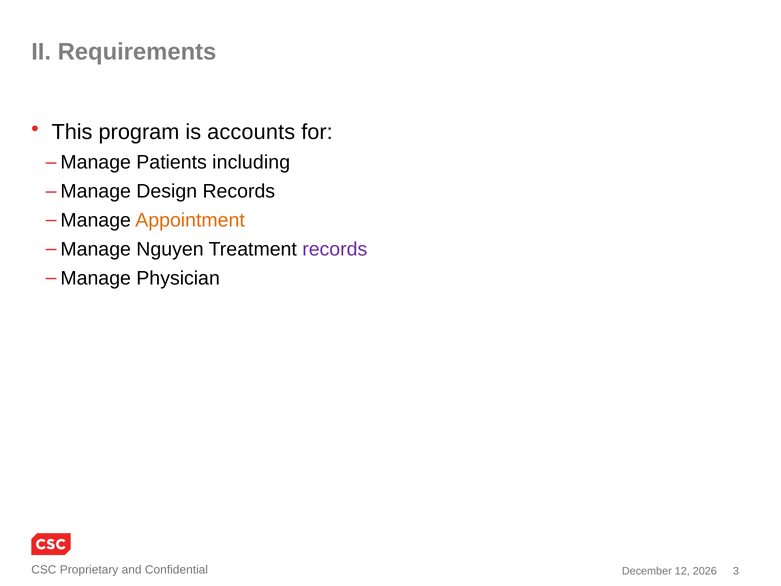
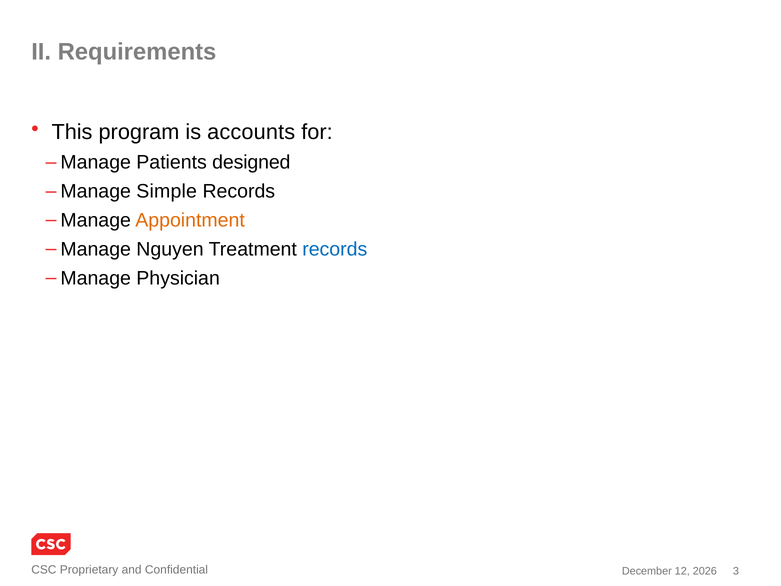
including: including -> designed (251, 162)
Design: Design -> Simple (167, 191)
records colour: purple -> blue (335, 249)
